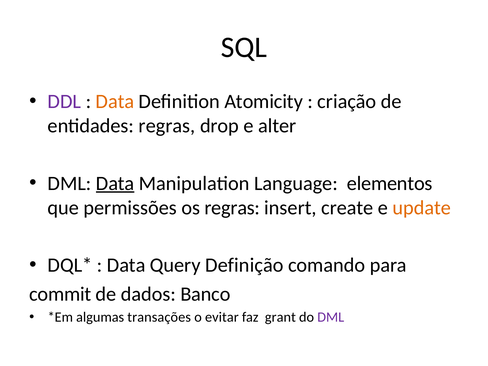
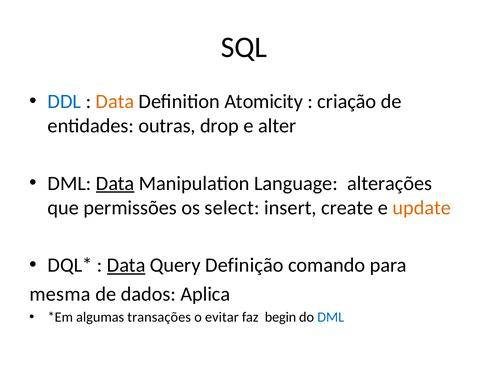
DDL colour: purple -> blue (64, 101)
entidades regras: regras -> outras (167, 126)
elementos: elementos -> alterações (390, 183)
os regras: regras -> select (232, 208)
Data underline: none -> present (126, 265)
commit: commit -> mesma (60, 294)
Banco: Banco -> Aplica (205, 294)
grant: grant -> begin (280, 317)
DML colour: purple -> blue (331, 317)
